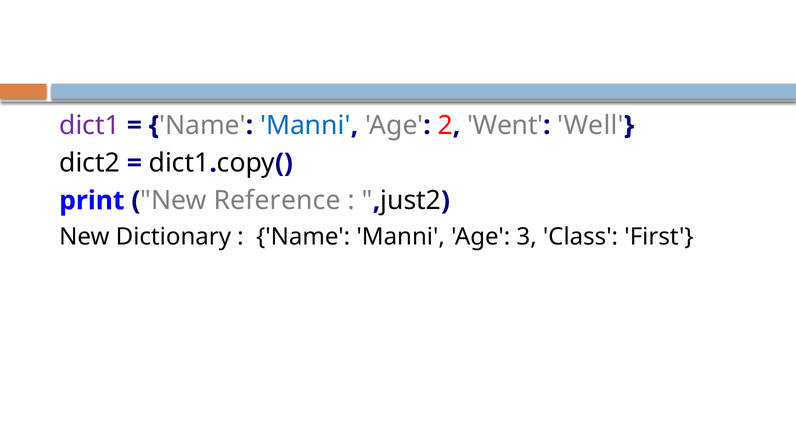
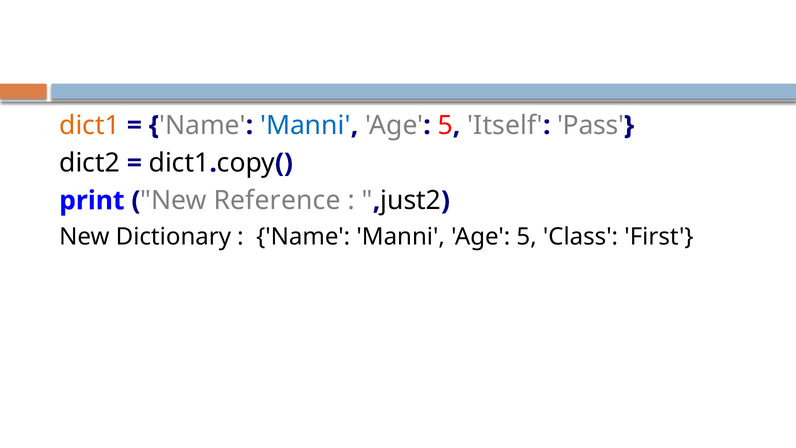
dict1 colour: purple -> orange (90, 125)
2: 2 -> 5 (445, 125)
Went: Went -> Itself (505, 125)
Well: Well -> Pass (591, 125)
Age 3: 3 -> 5 (527, 236)
